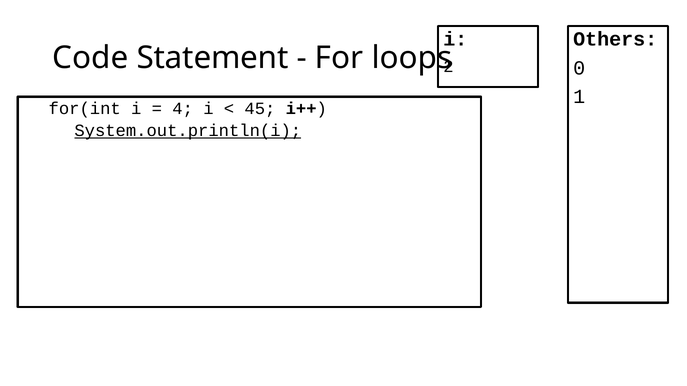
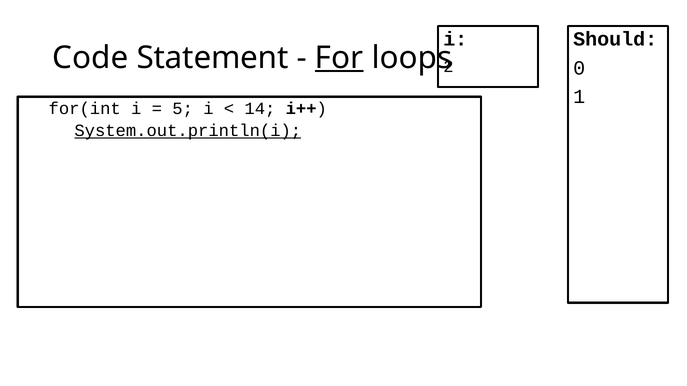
Others: Others -> Should (615, 39)
For underline: none -> present (339, 58)
4: 4 -> 5 (183, 109)
45: 45 -> 14 (260, 109)
